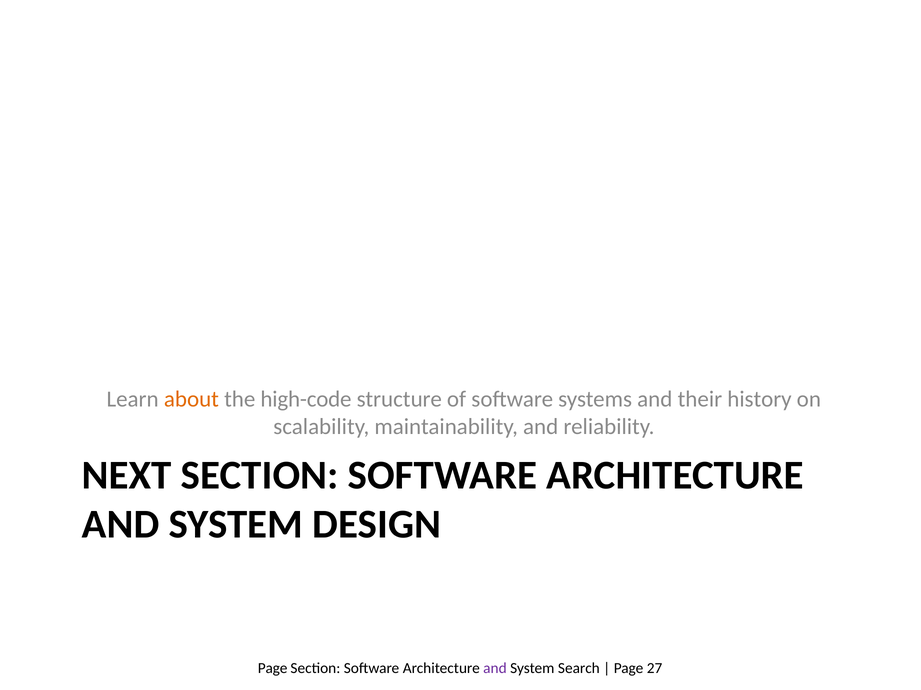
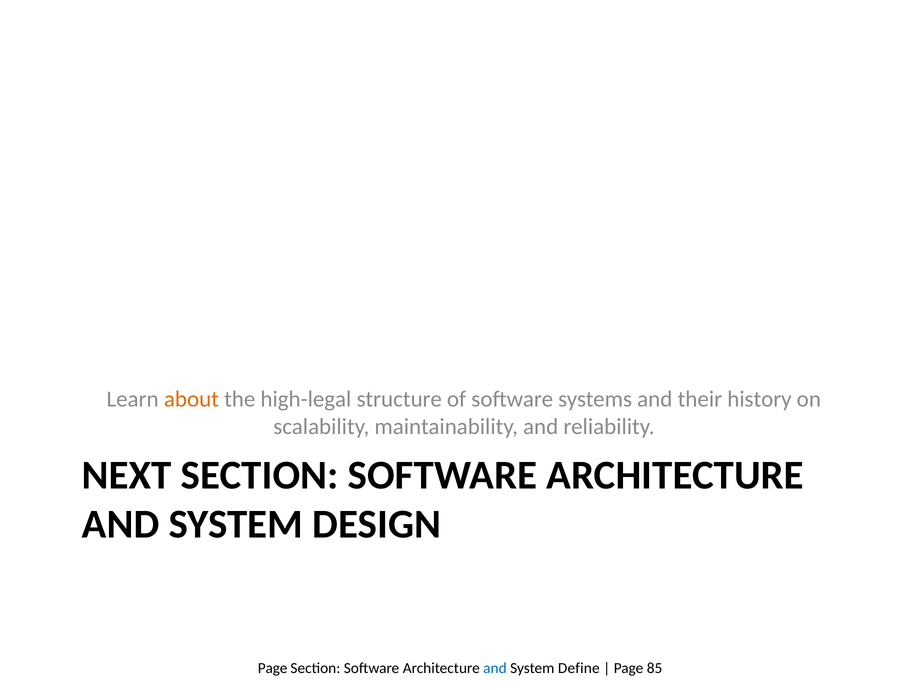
high-code: high-code -> high-legal (306, 399)
and colour: purple -> blue (495, 669)
Search: Search -> Define (579, 669)
27: 27 -> 85 (655, 669)
